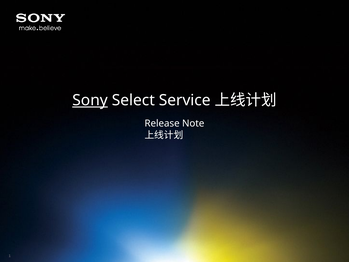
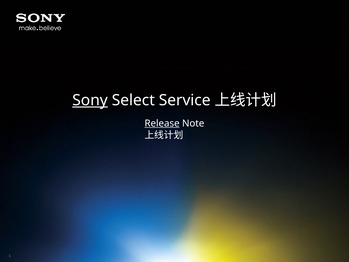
Release underline: none -> present (162, 123)
